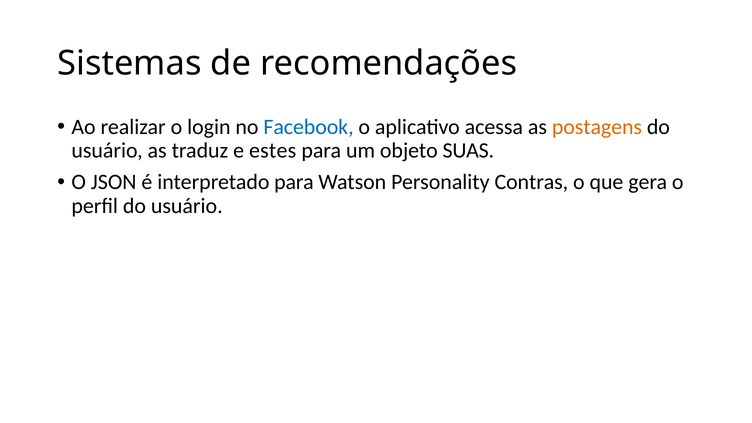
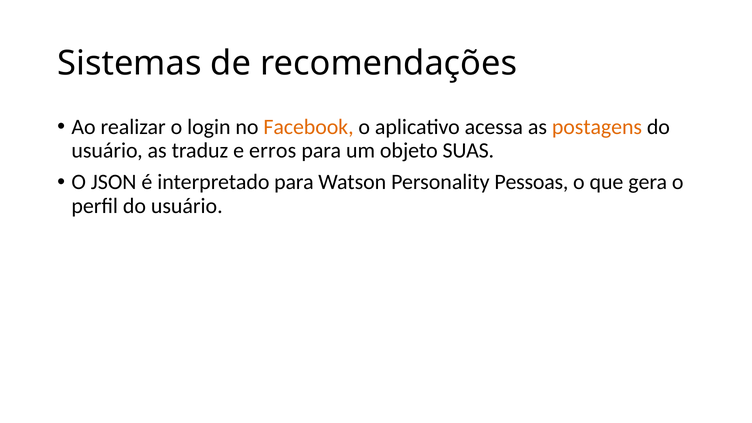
Facebook colour: blue -> orange (309, 127)
estes: estes -> erros (273, 151)
Contras: Contras -> Pessoas (531, 182)
